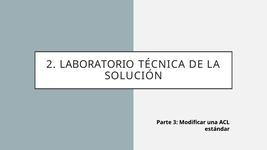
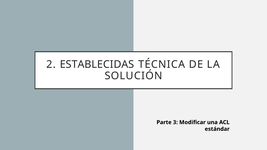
LABORATORIO: LABORATORIO -> ESTABLECIDAS (97, 65)
